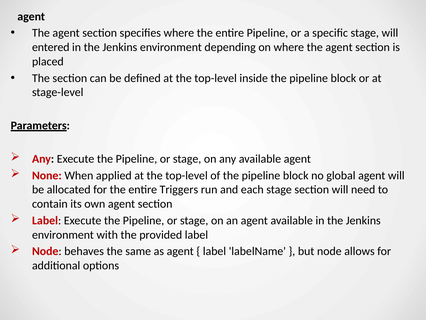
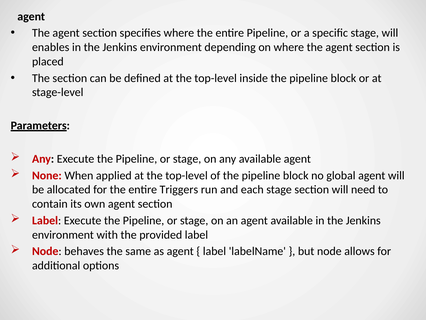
entered: entered -> enables (51, 47)
